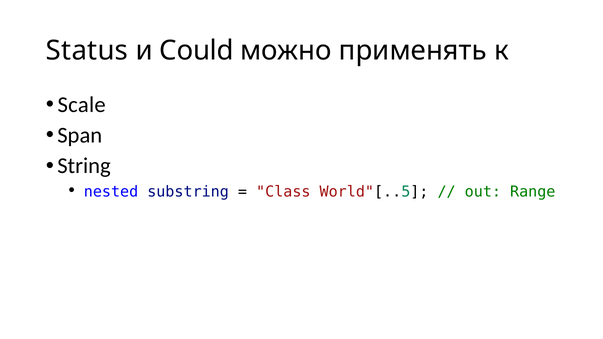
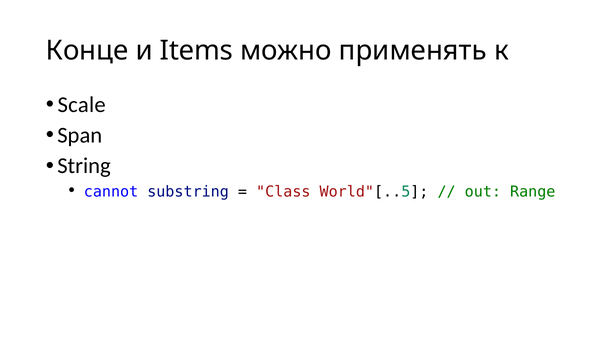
Status: Status -> Конце (87, 51)
Could: Could -> Items (197, 51)
nested: nested -> cannot (111, 192)
